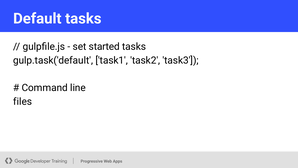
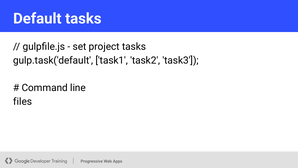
started: started -> project (104, 47)
